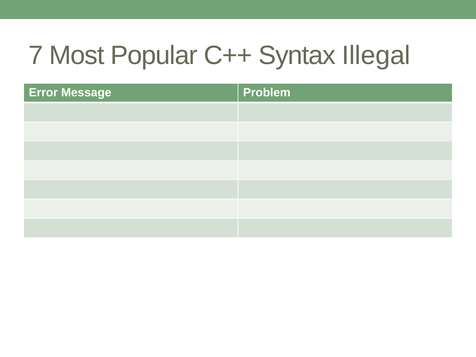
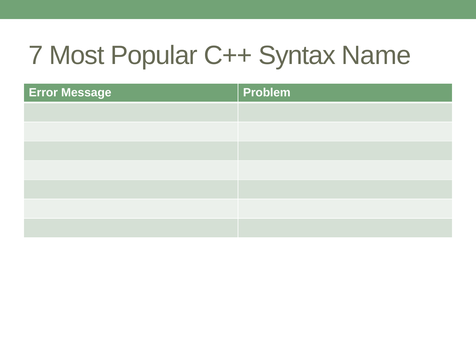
Illegal: Illegal -> Name (376, 55)
